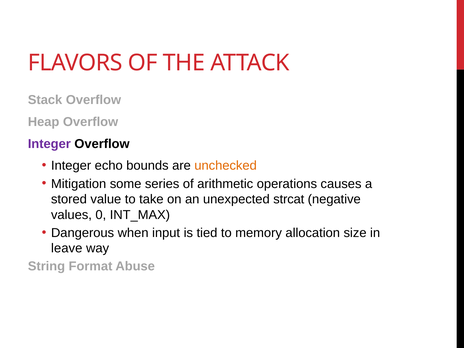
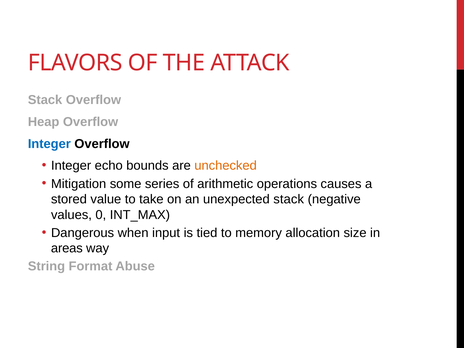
Integer colour: purple -> blue (49, 144)
unexpected strcat: strcat -> stack (289, 199)
leave: leave -> areas (67, 248)
